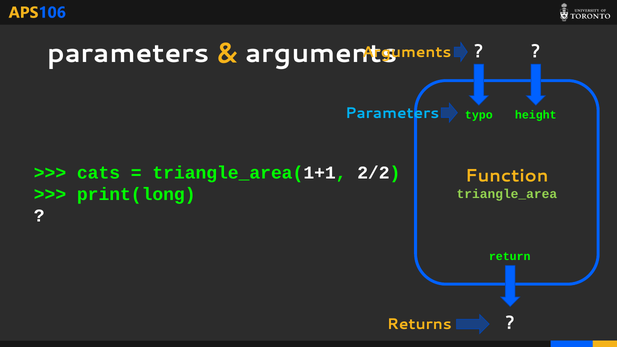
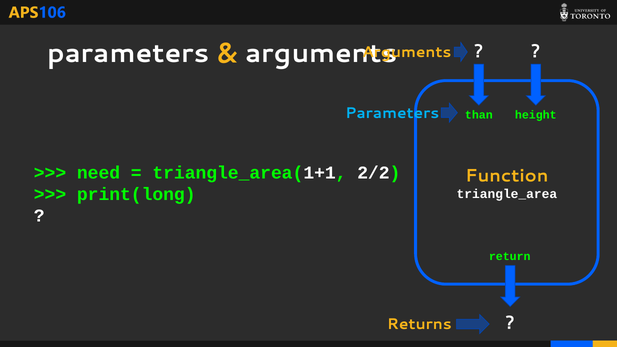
typo: typo -> than (479, 115)
cats: cats -> need (99, 173)
triangle_area colour: light green -> white (507, 194)
